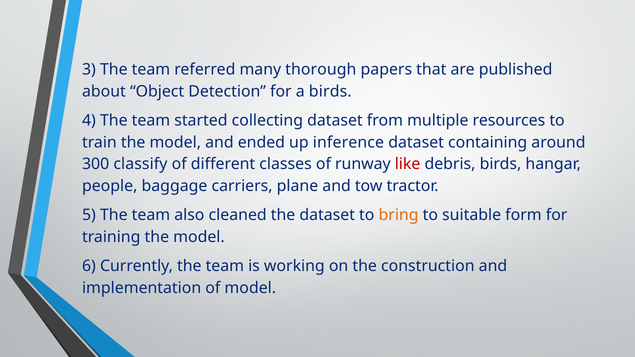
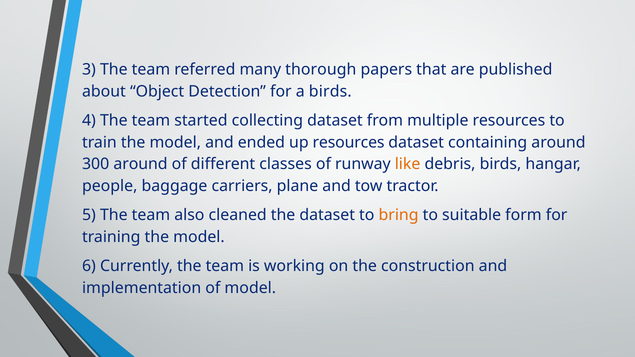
up inference: inference -> resources (349, 142)
300 classify: classify -> around (140, 164)
like colour: red -> orange (408, 164)
